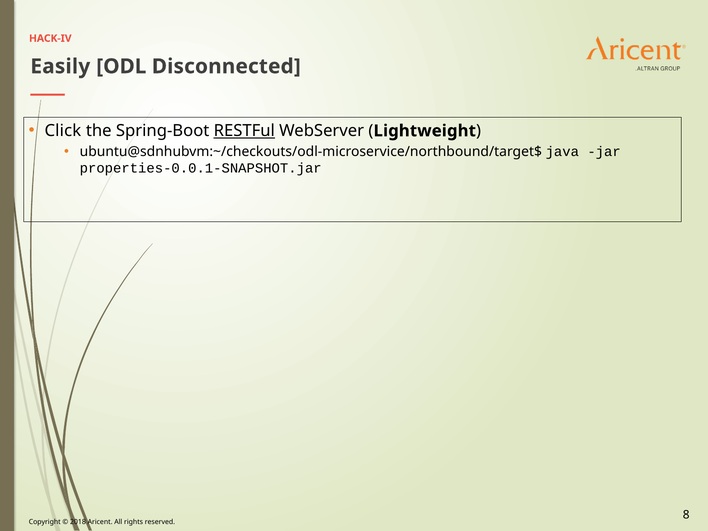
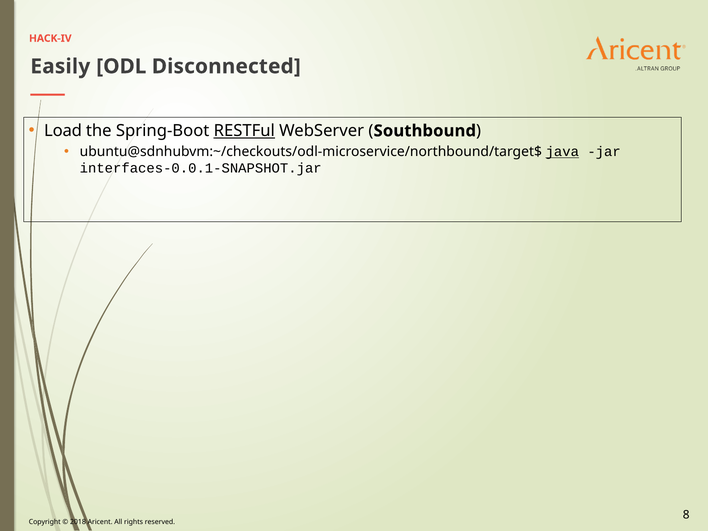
Click: Click -> Load (63, 131)
Lightweight: Lightweight -> Southbound (425, 131)
java underline: none -> present (562, 152)
properties-0.0.1-SNAPSHOT.jar: properties-0.0.1-SNAPSHOT.jar -> interfaces-0.0.1-SNAPSHOT.jar (201, 168)
